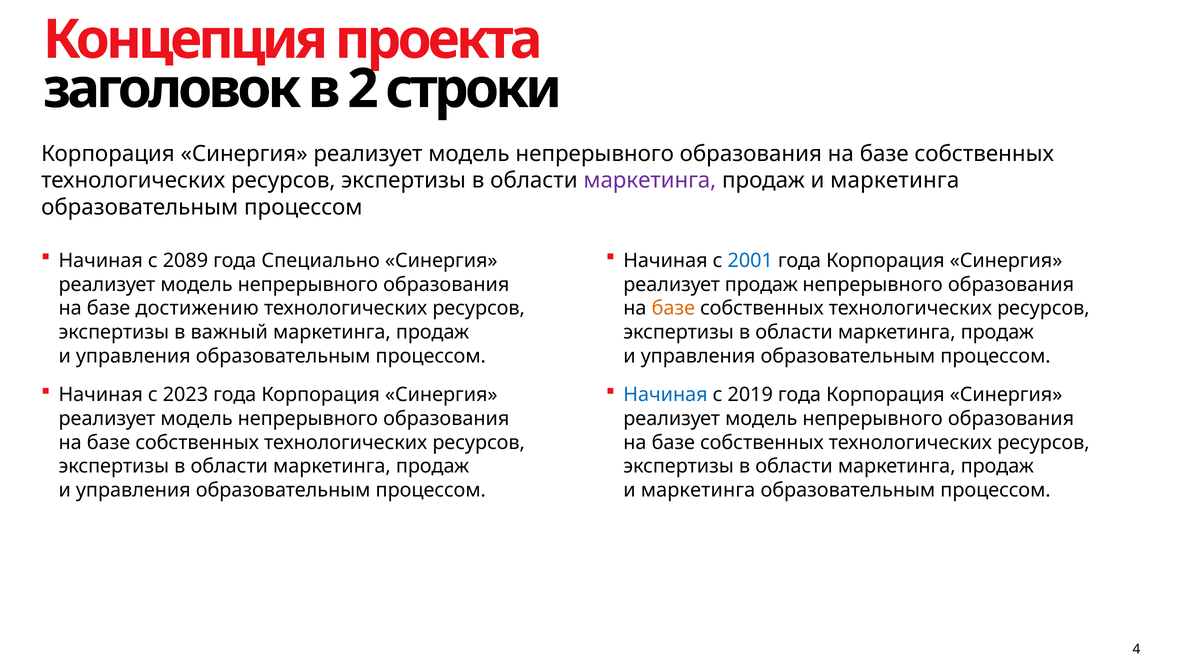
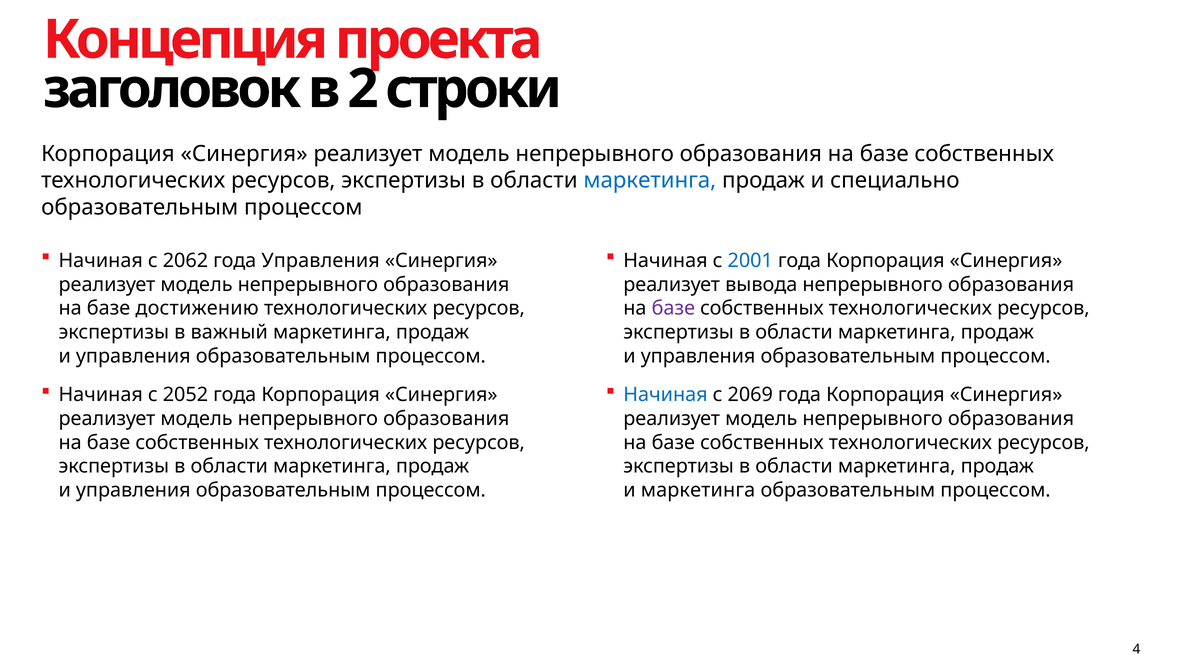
маркетинга colour: purple -> blue (650, 180)
маркетинга: маркетинга -> специально (895, 180)
2089: 2089 -> 2062 (185, 261)
года Специально: Специально -> Управления (321, 261)
реализует продаж: продаж -> вывода (761, 284)
базе colour: orange -> purple (673, 308)
2023: 2023 -> 2052 (185, 395)
2019: 2019 -> 2069 (750, 395)
